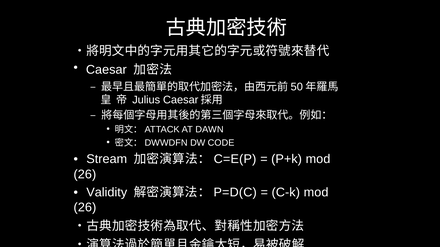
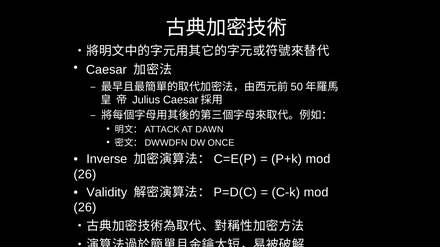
CODE: CODE -> ONCE (221, 143)
Stream: Stream -> Inverse (107, 159)
